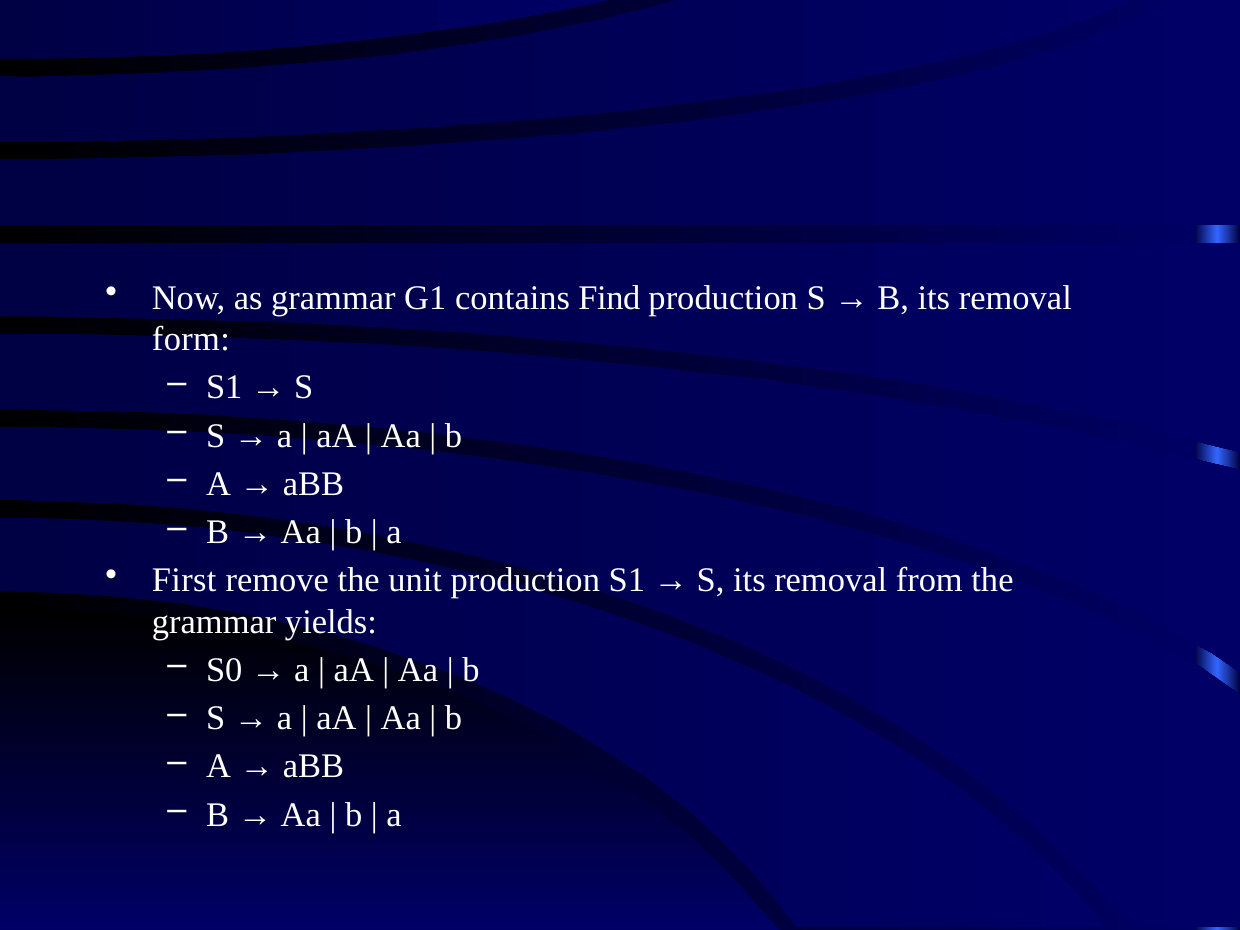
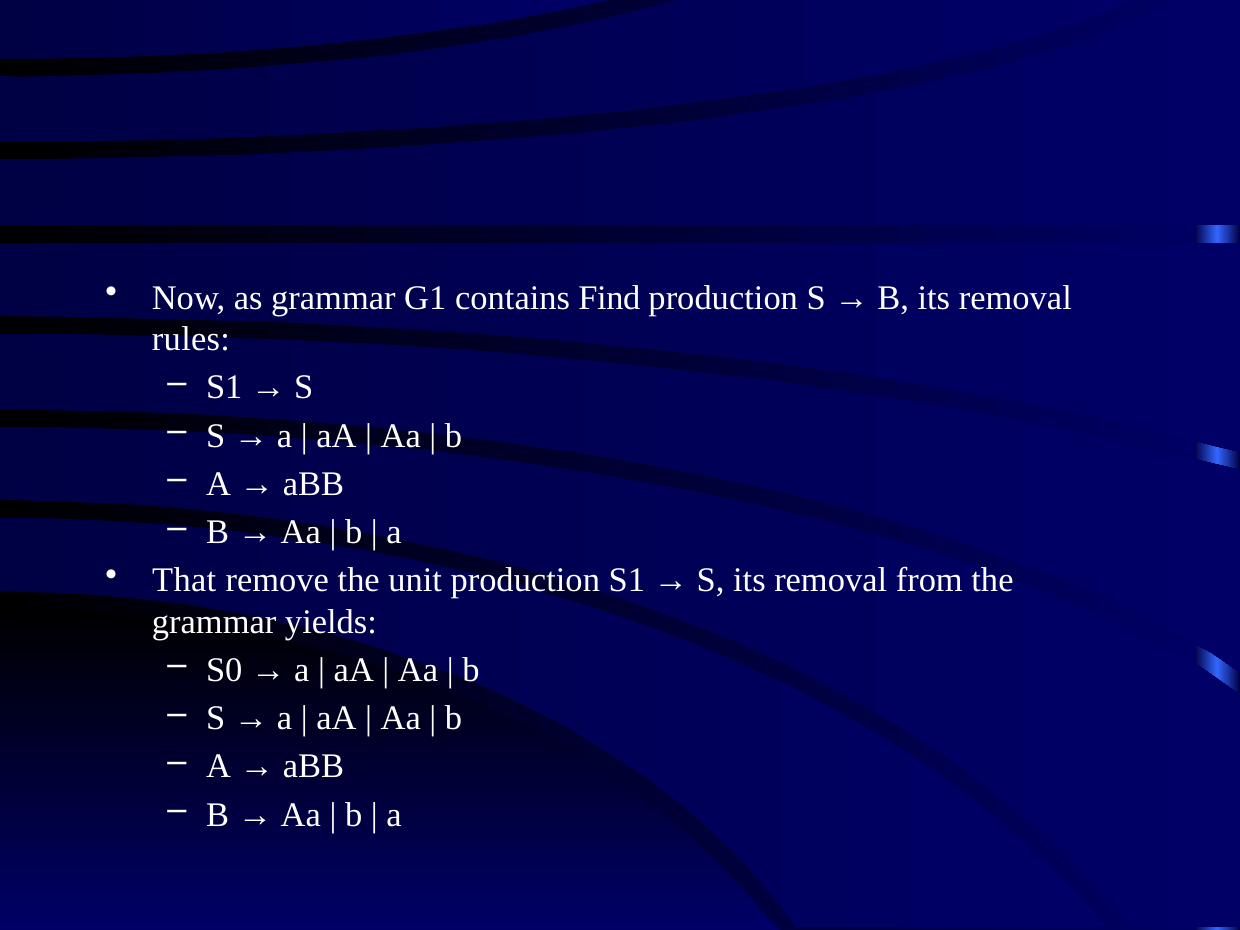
form: form -> rules (191, 339)
First: First -> That (184, 580)
